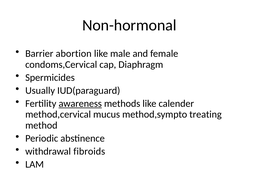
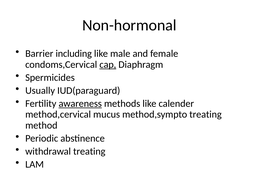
abortion: abortion -> including (74, 53)
cap underline: none -> present (108, 64)
withdrawal fibroids: fibroids -> treating (89, 151)
